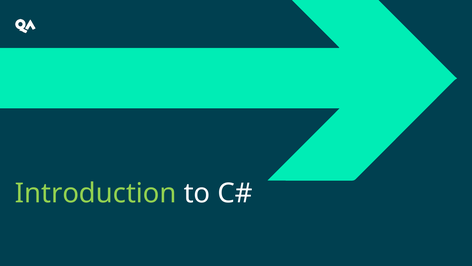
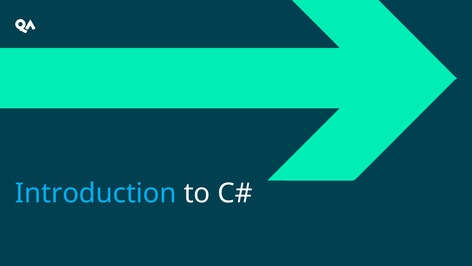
Introduction colour: light green -> light blue (96, 193)
